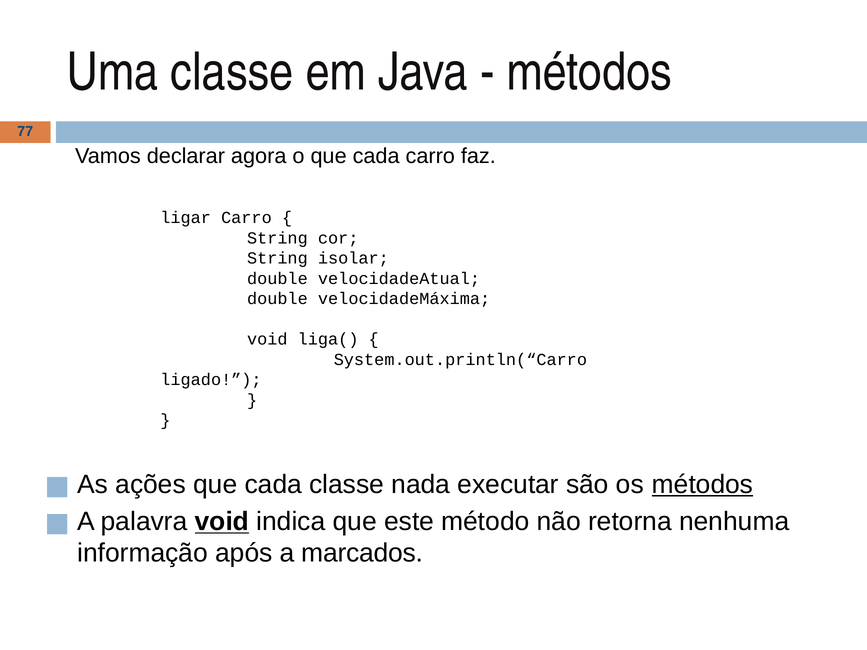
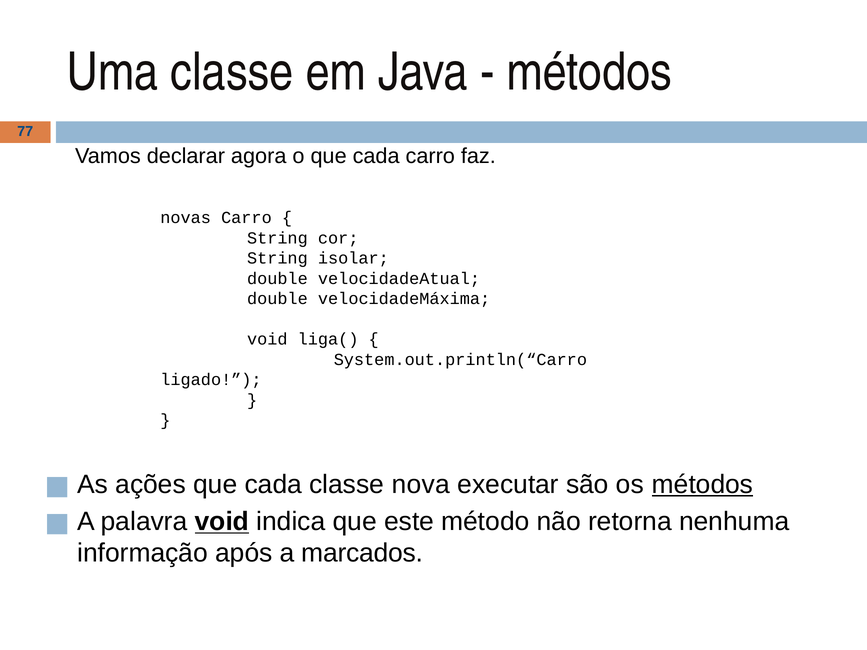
ligar: ligar -> novas (186, 218)
nada: nada -> nova (421, 484)
